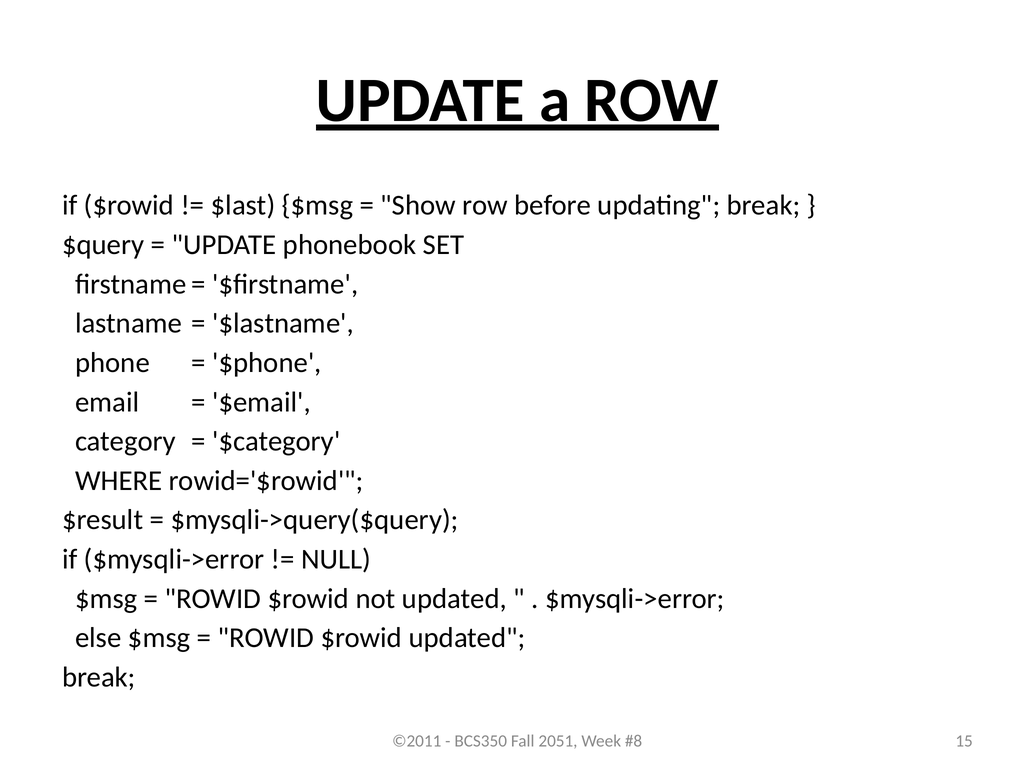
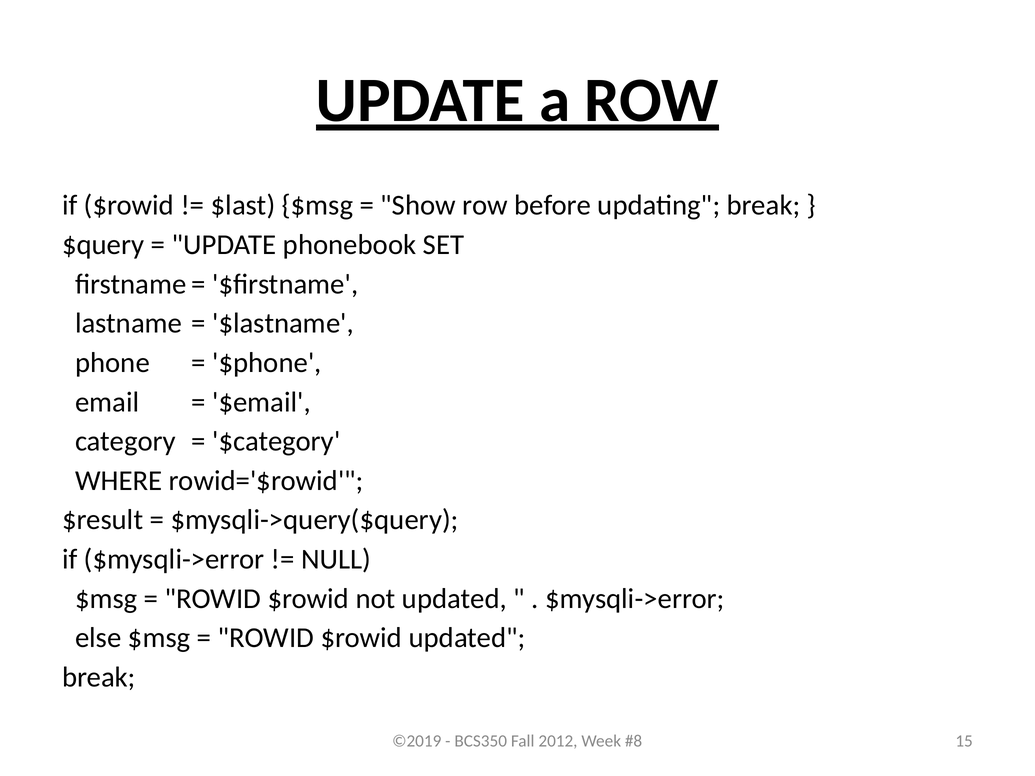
©2011: ©2011 -> ©2019 (417, 741)
2051: 2051 -> 2012 (558, 741)
